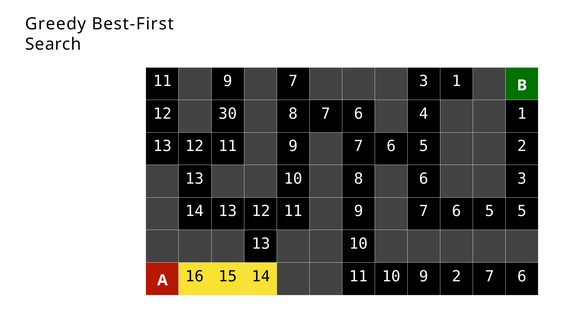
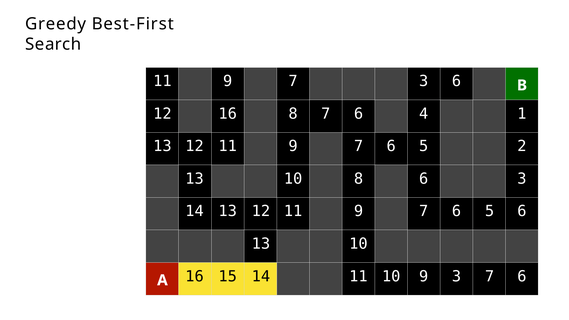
3 1: 1 -> 6 (456, 81)
12 30: 30 -> 16 (228, 114)
5 5: 5 -> 6 (522, 211)
9 2: 2 -> 3 (456, 276)
